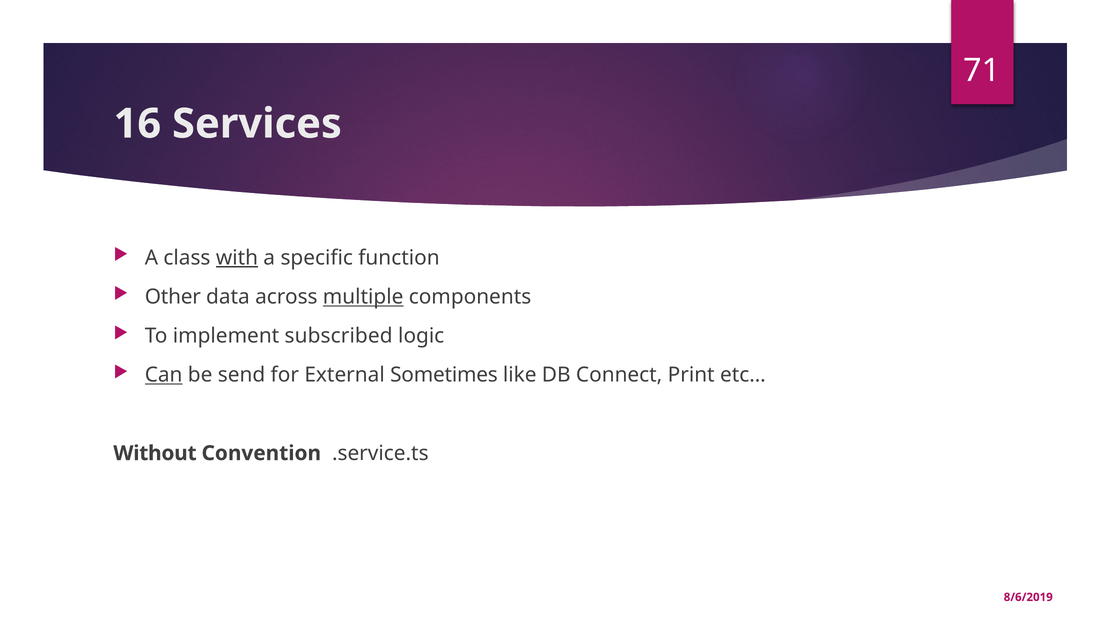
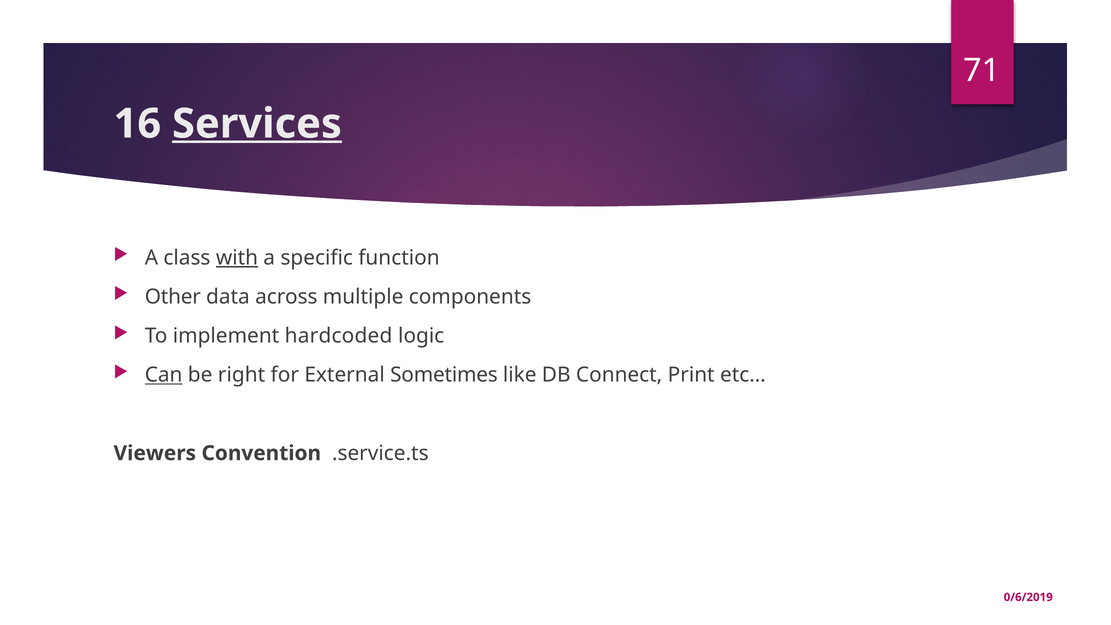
Services underline: none -> present (257, 124)
multiple underline: present -> none (363, 297)
subscribed: subscribed -> hardcoded (339, 336)
send: send -> right (242, 375)
Without: Without -> Viewers (155, 453)
8/6/2019: 8/6/2019 -> 0/6/2019 (1028, 597)
